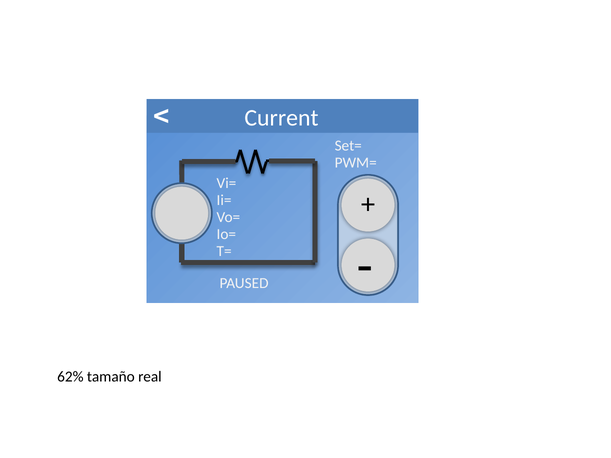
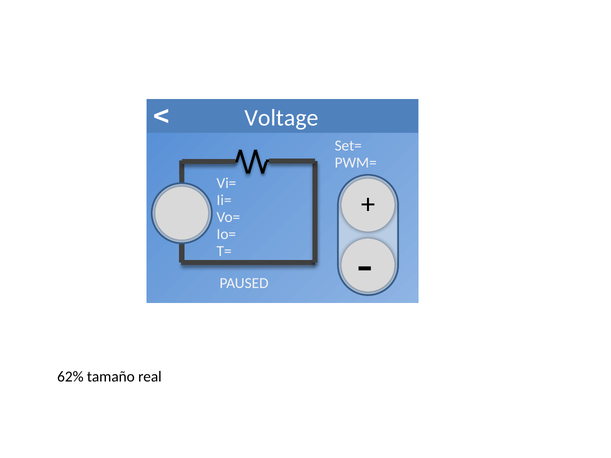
Current: Current -> Voltage (281, 118)
